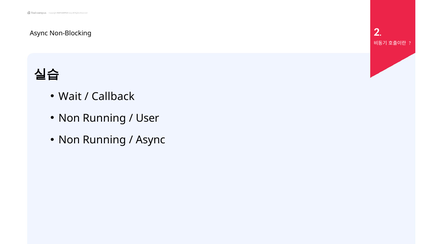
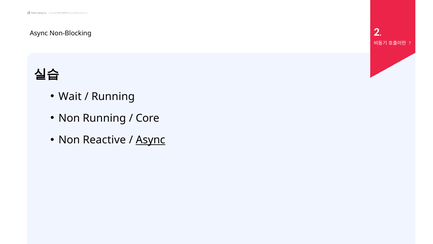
Callback: Callback -> Running (113, 96)
User: User -> Core (147, 118)
Running: Running -> Reactive (104, 140)
Async underline: none -> present (151, 140)
